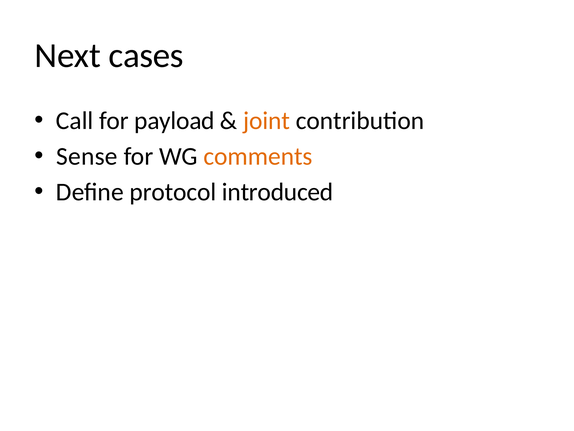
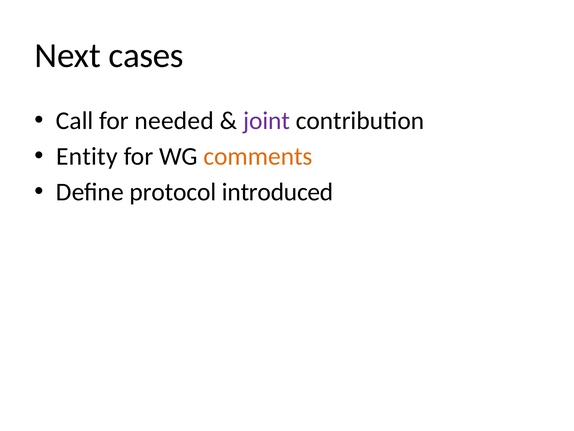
payload: payload -> needed (174, 120)
joint colour: orange -> purple (267, 120)
Sense: Sense -> Entity (87, 156)
